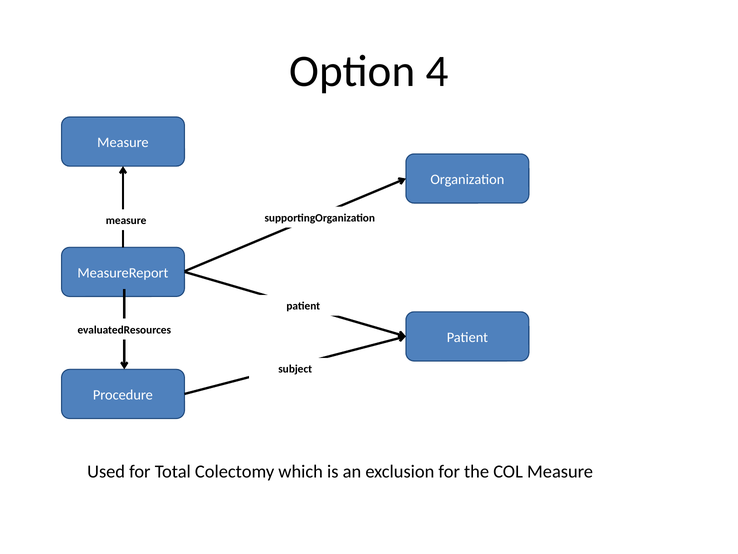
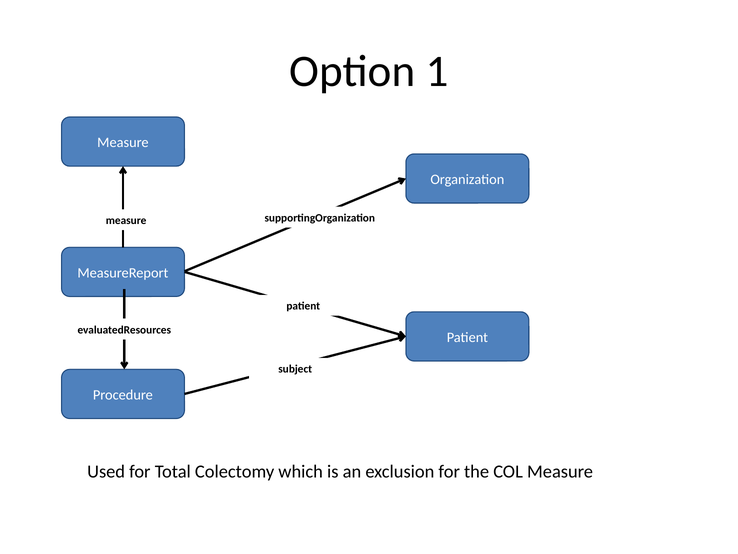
4: 4 -> 1 (437, 71)
